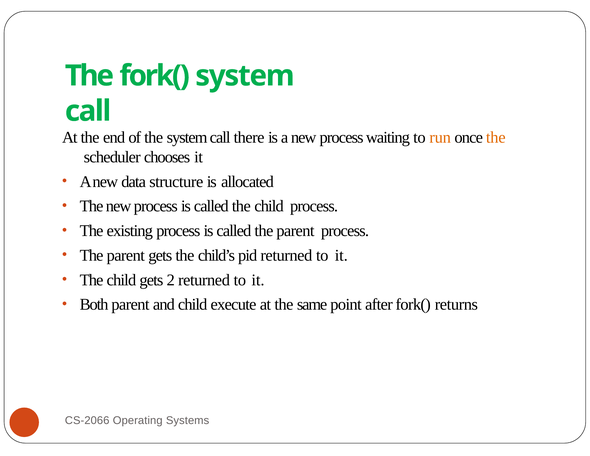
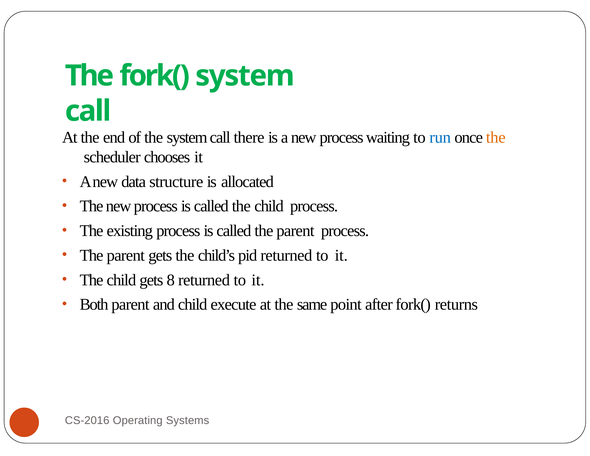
run colour: orange -> blue (440, 137)
2: 2 -> 8 (171, 280)
CS-2066: CS-2066 -> CS-2016 (87, 420)
